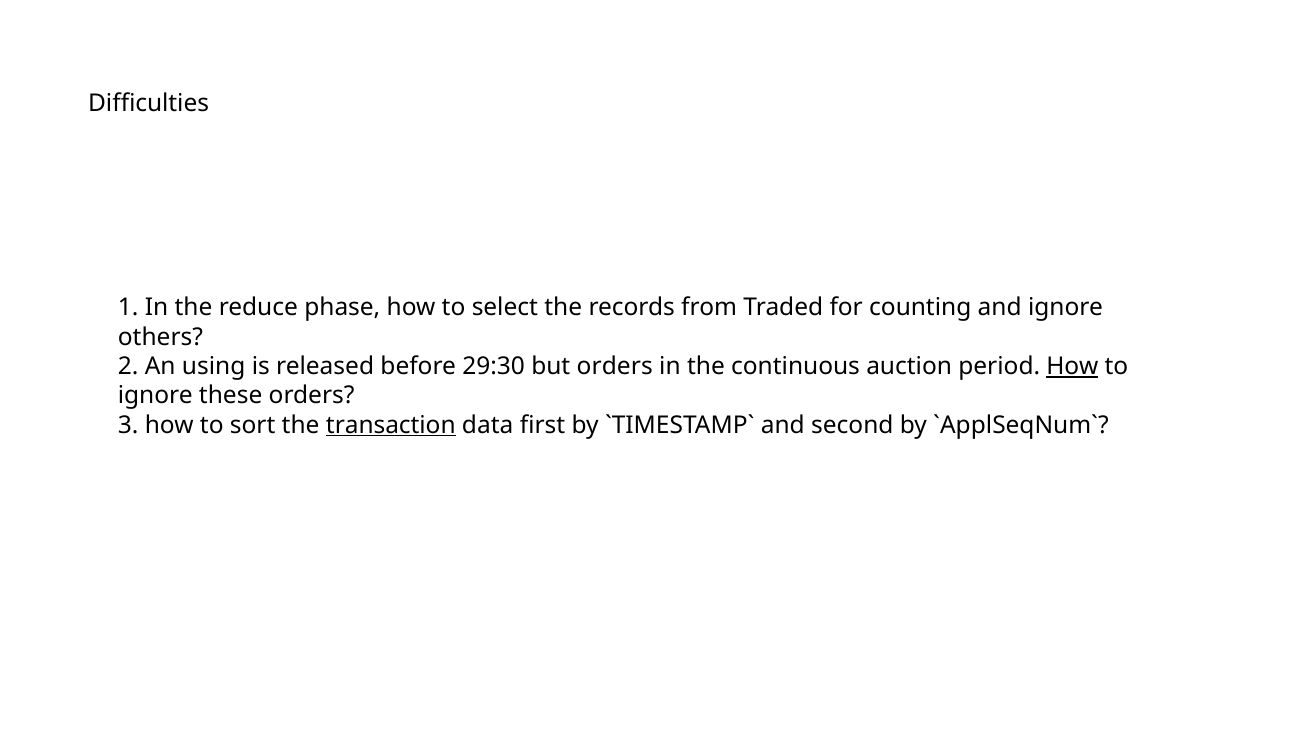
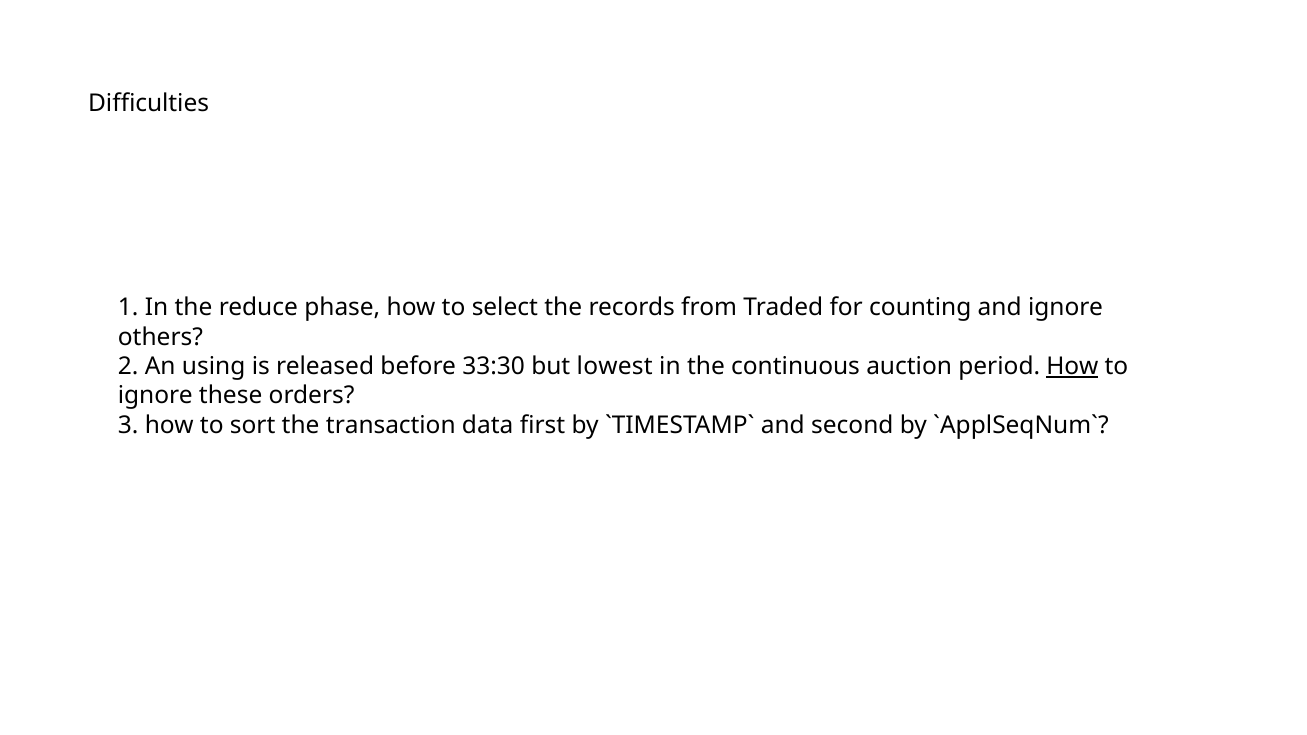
29:30: 29:30 -> 33:30 (494, 366)
but orders: orders -> lowest (615, 366)
transaction underline: present -> none (391, 425)
